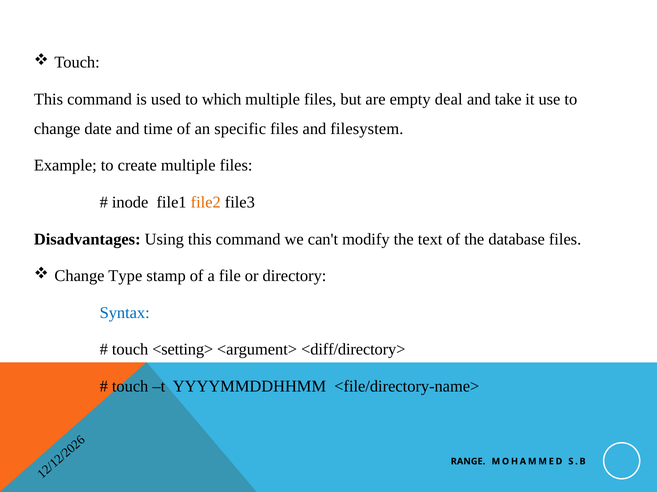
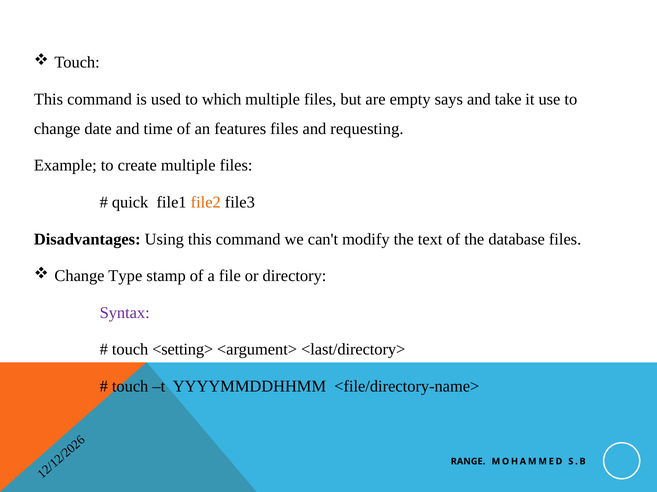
deal: deal -> says (449, 99)
specific: specific -> features (240, 129)
filesystem: filesystem -> requesting (367, 129)
inode: inode -> quick (130, 203)
Syntax colour: blue -> purple (125, 313)
<diff/directory>: <diff/directory> -> <last/directory> (353, 350)
